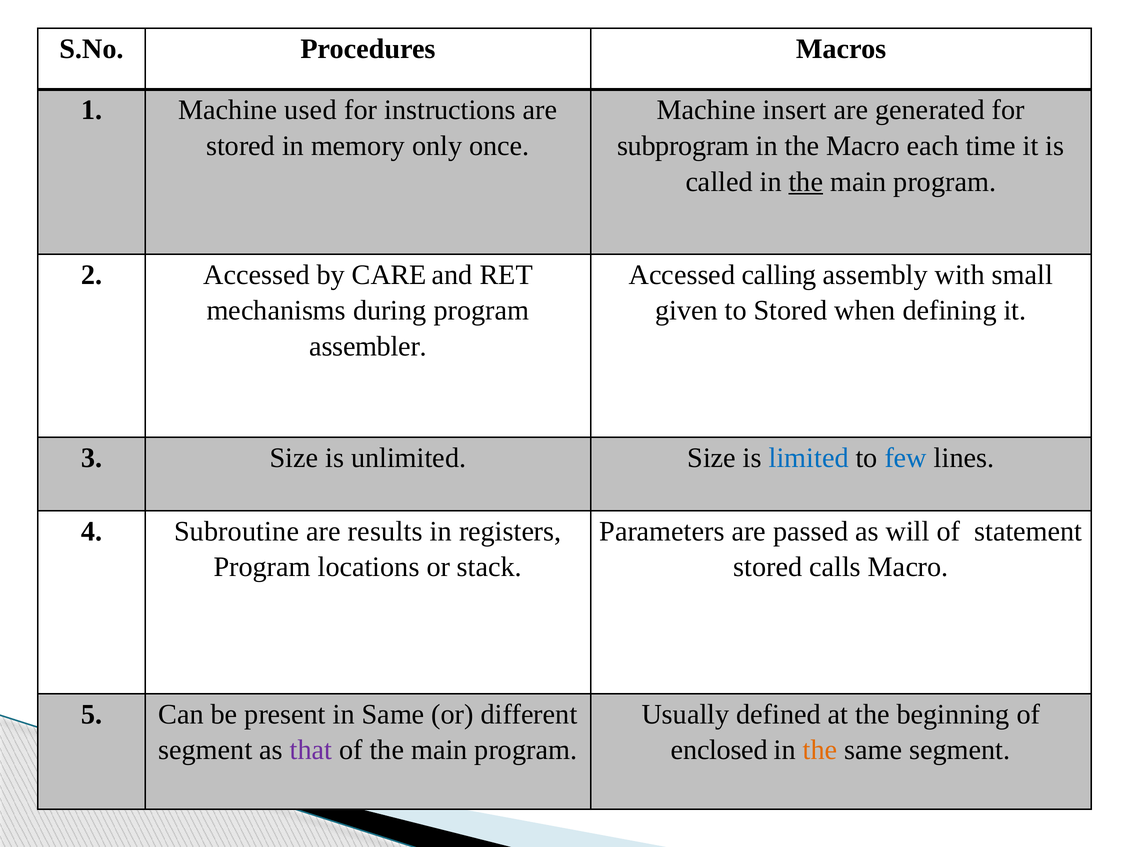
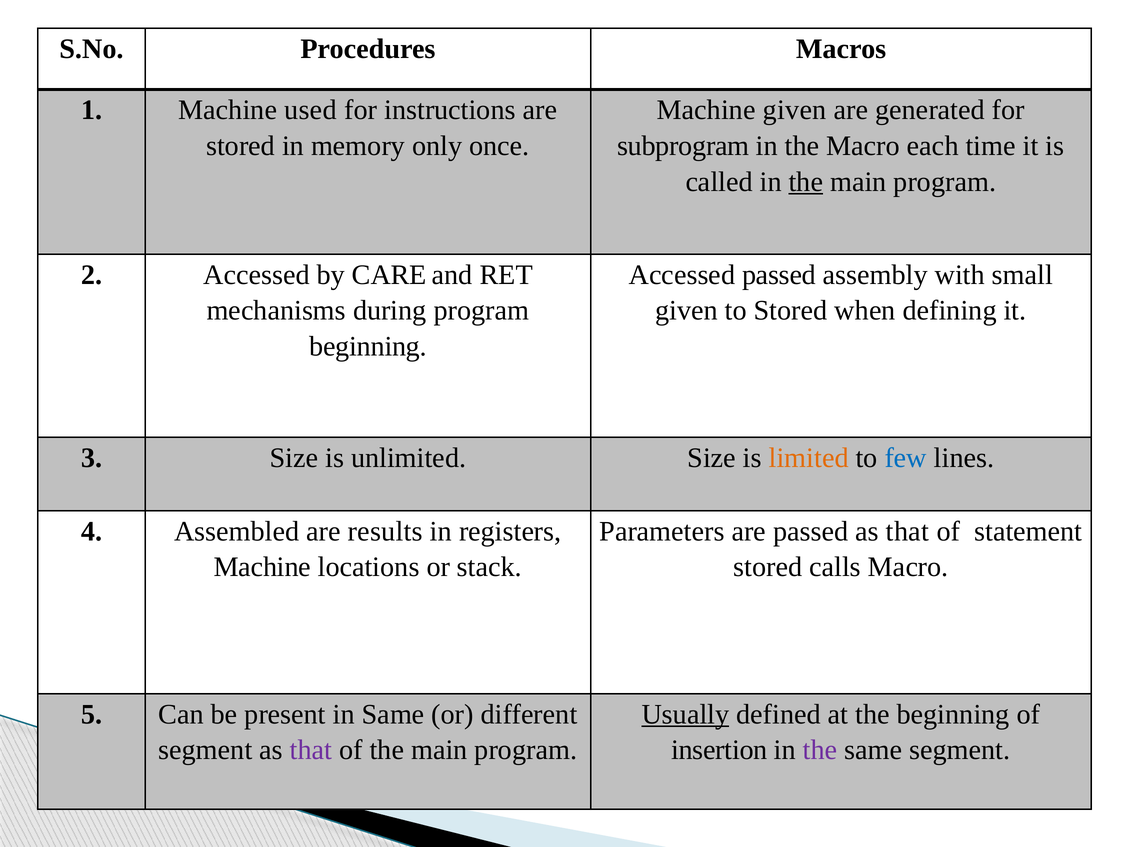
Machine insert: insert -> given (795, 110)
Accessed calling: calling -> passed (779, 275)
assembler: assembler -> beginning (368, 346)
limited colour: blue -> orange (809, 458)
Subroutine: Subroutine -> Assembled (237, 531)
passed as will: will -> that (908, 531)
Program: Program -> Machine (262, 567)
Usually underline: none -> present (685, 714)
enclosed: enclosed -> insertion (719, 750)
the colour: orange -> purple (820, 750)
